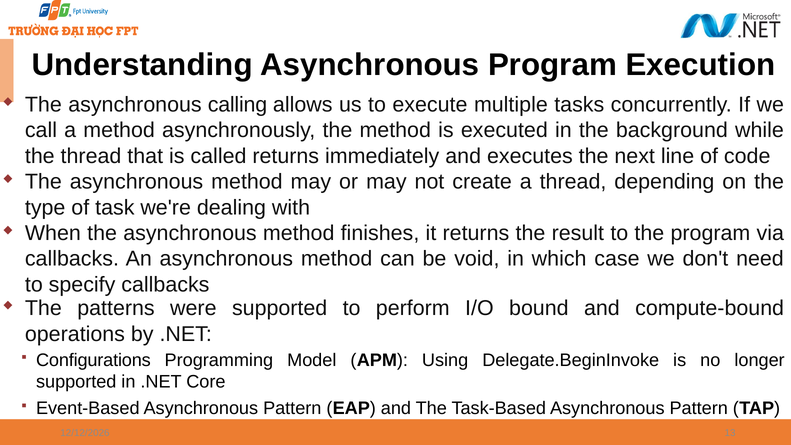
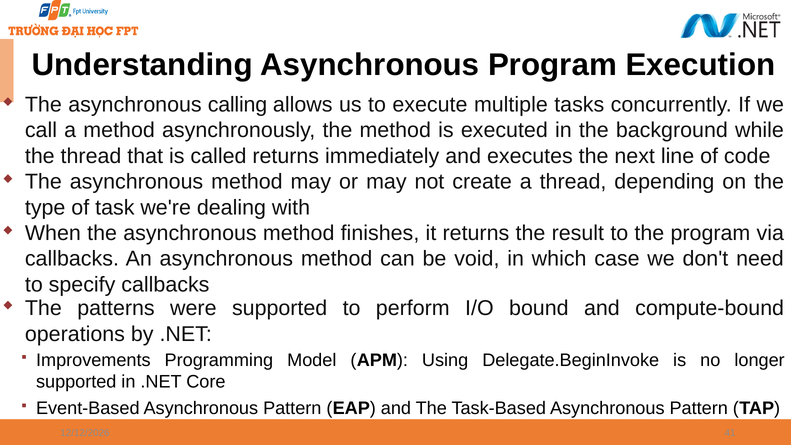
Configurations: Configurations -> Improvements (93, 360)
13: 13 -> 41 (730, 433)
